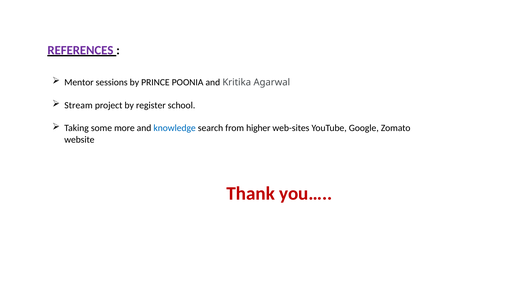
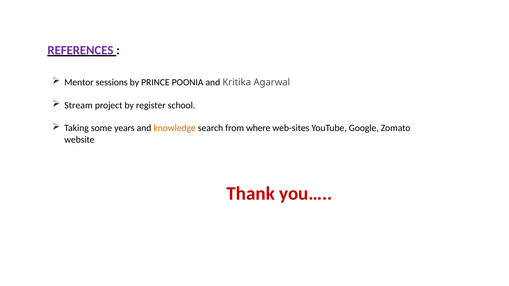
more: more -> years (124, 128)
knowledge colour: blue -> orange (175, 128)
higher: higher -> where (258, 128)
